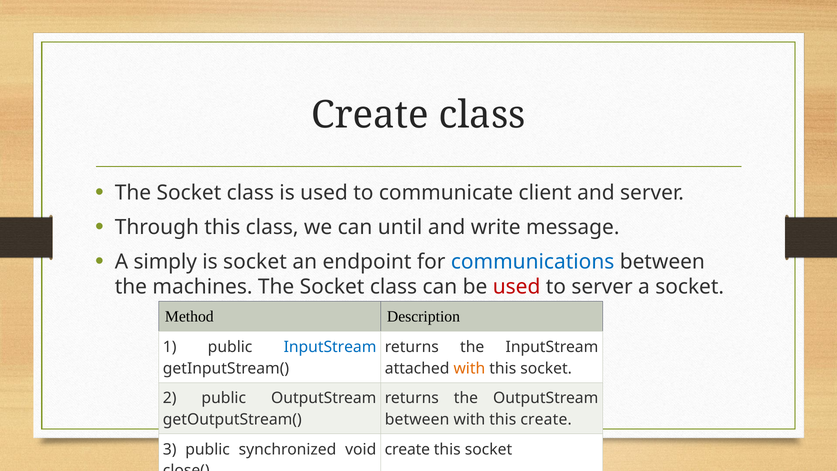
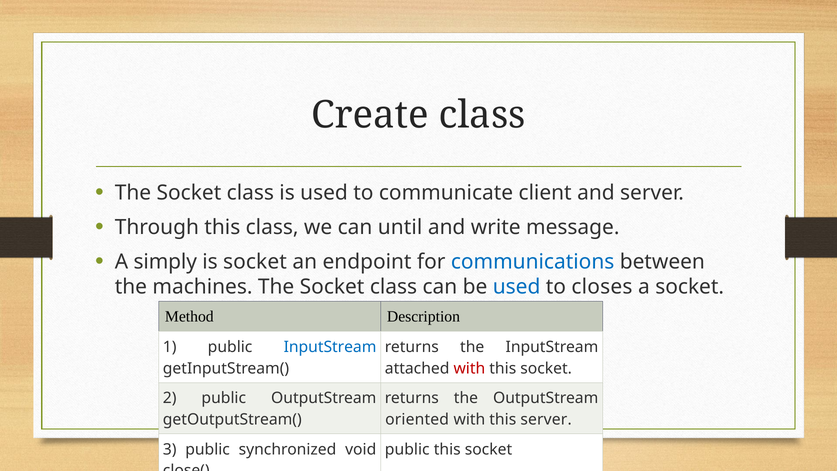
used colour: red -> blue (517, 287)
to server: server -> closes (602, 287)
with colour: orange -> red (469, 368)
between: between -> oriented (417, 419)
this create: create -> server (546, 419)
create: create -> public (407, 449)
